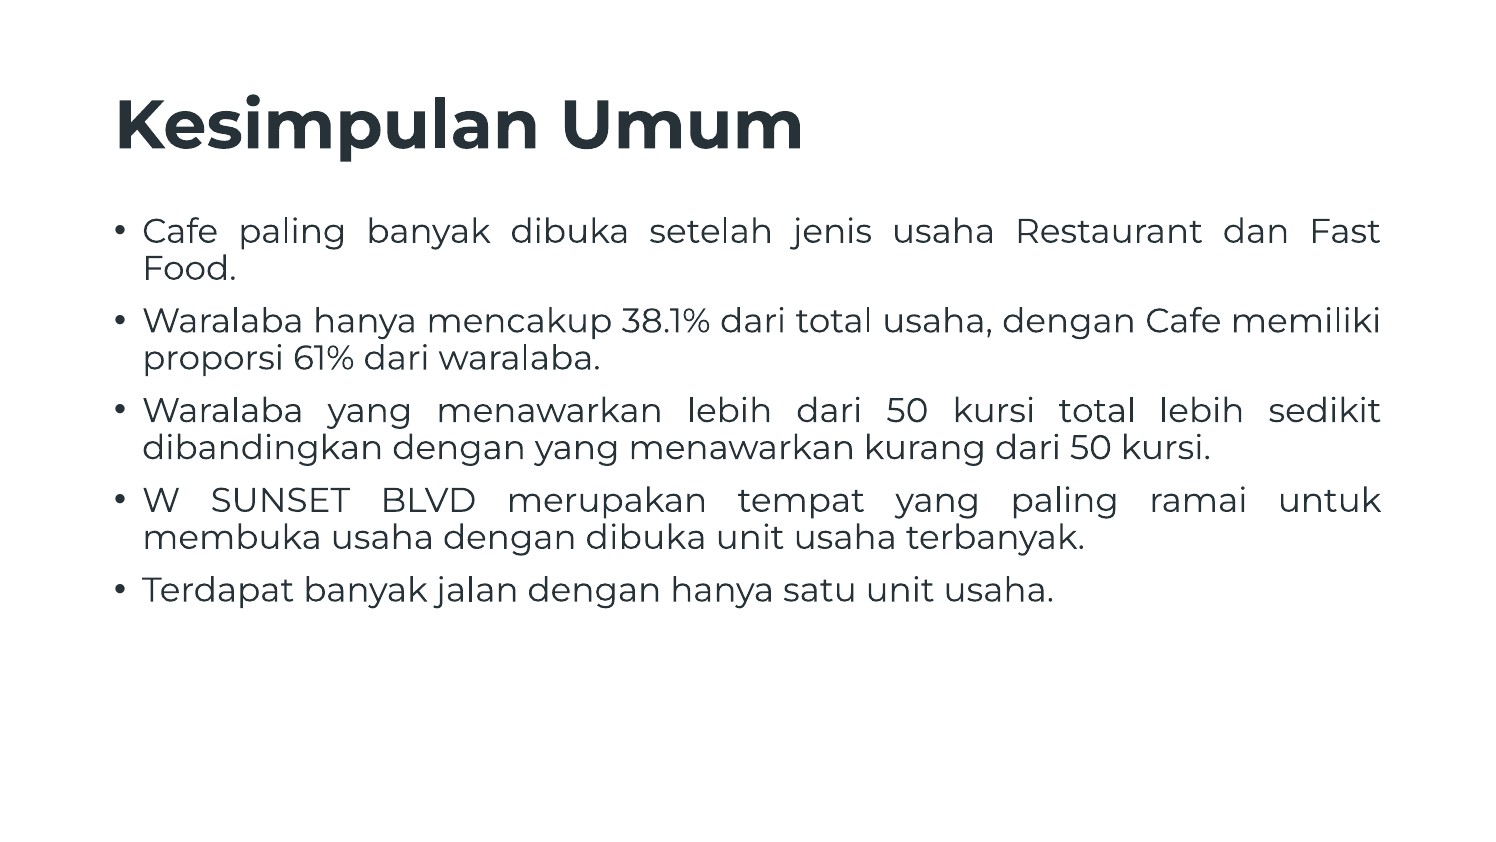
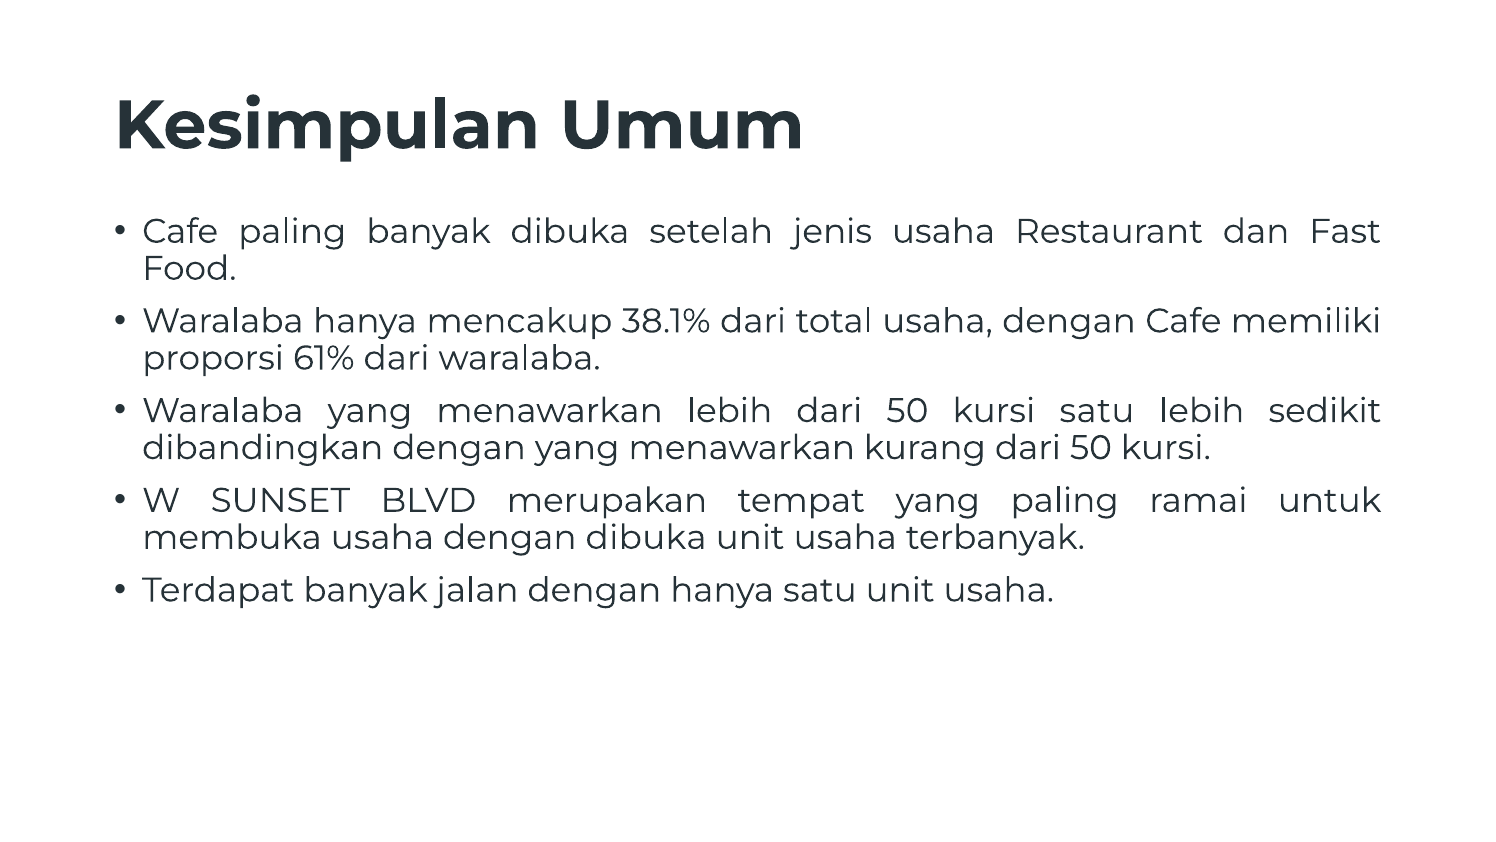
kursi total: total -> satu (1097, 411)
